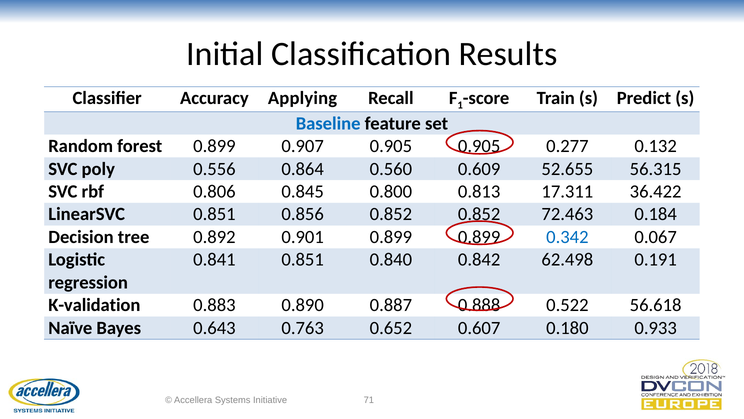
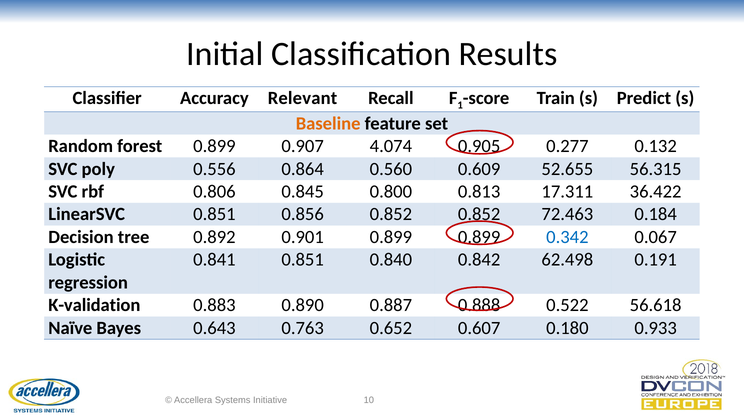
Applying: Applying -> Relevant (303, 98)
Baseline colour: blue -> orange (328, 123)
0.907 0.905: 0.905 -> 4.074 (391, 146)
71: 71 -> 10 (369, 400)
